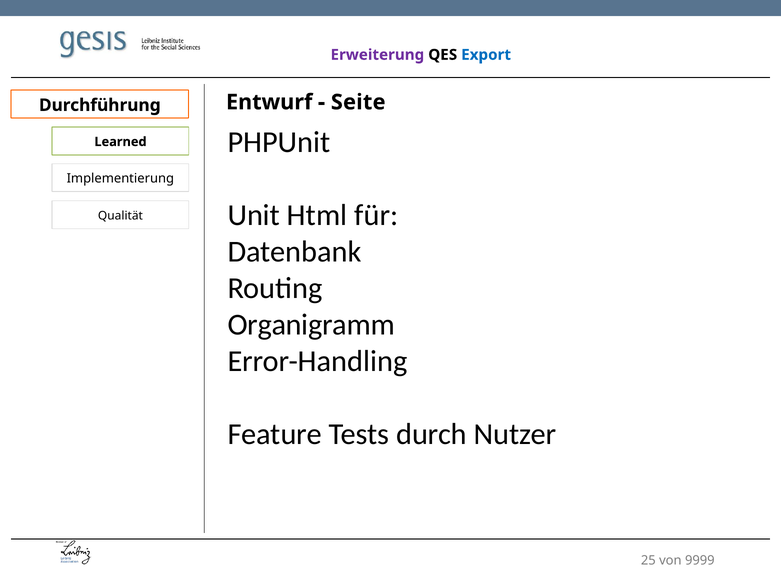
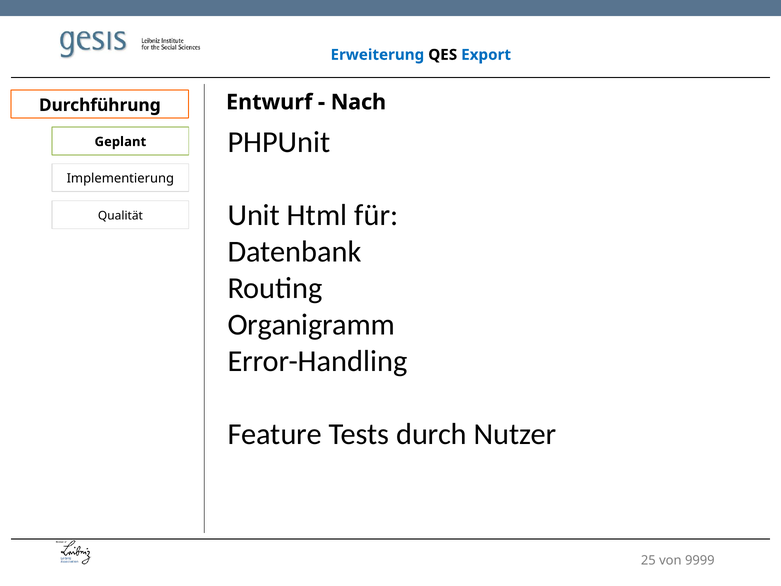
Erweiterung colour: purple -> blue (377, 55)
Seite: Seite -> Nach (358, 102)
Learned: Learned -> Geplant (120, 142)
